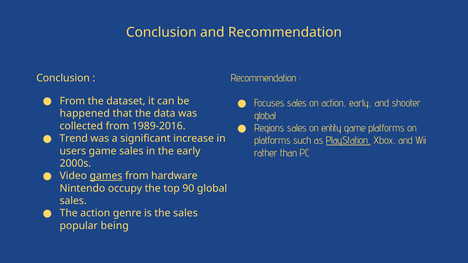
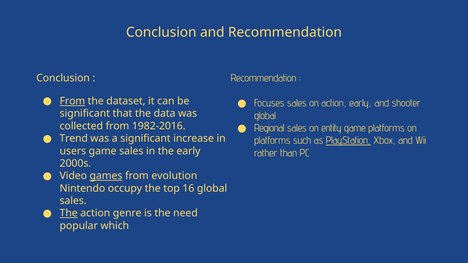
From underline: none -> present (72, 101)
happened: happened -> significant (85, 114)
1989-2016: 1989-2016 -> 1982-2016 (159, 126)
Regions: Regions -> Regional (269, 128)
hardware: hardware -> evolution (174, 176)
90: 90 -> 16 (188, 188)
The underline: none -> present (69, 213)
the sales: sales -> need (185, 213)
being: being -> which (115, 226)
